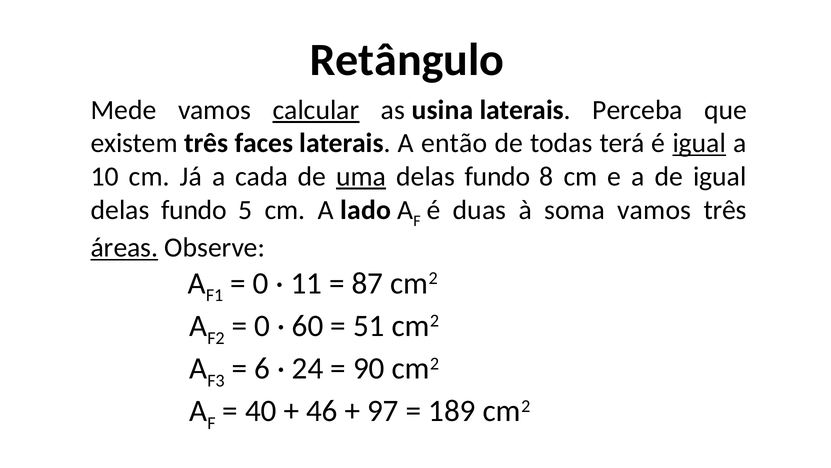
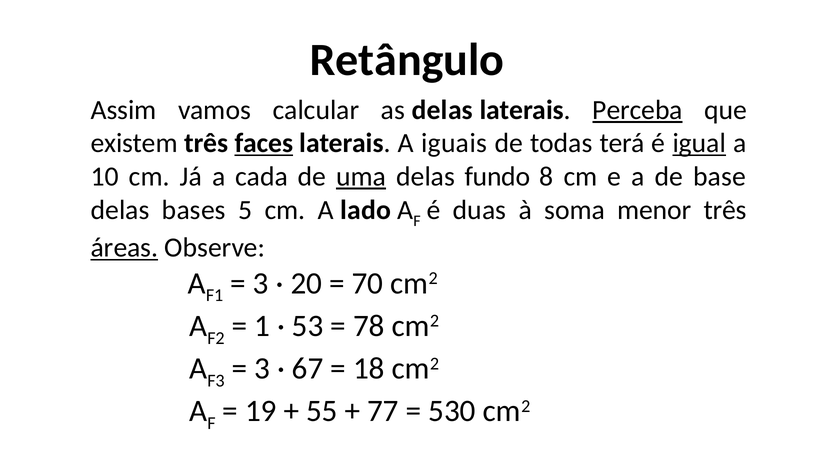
Mede: Mede -> Assim (124, 110)
calcular underline: present -> none (316, 110)
as usina: usina -> delas (442, 110)
Perceba underline: none -> present (638, 110)
faces underline: none -> present (264, 143)
então: então -> iguais (454, 143)
de igual: igual -> base (720, 176)
fundo: fundo -> bases (194, 210)
soma vamos: vamos -> menor (654, 210)
0: 0 -> 3 (261, 283)
11: 11 -> 20 (306, 283)
87: 87 -> 70 (367, 283)
0: 0 -> 1 (262, 326)
60: 60 -> 53 (308, 326)
51: 51 -> 78 (369, 326)
6: 6 -> 3 (262, 368)
24: 24 -> 67 (308, 368)
90: 90 -> 18 (369, 368)
40: 40 -> 19 (261, 411)
46: 46 -> 55 (322, 411)
97: 97 -> 77 (383, 411)
189: 189 -> 530 (452, 411)
